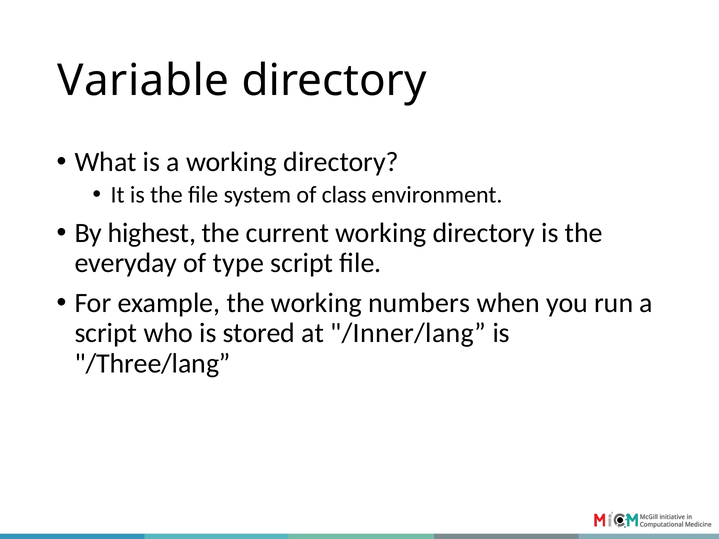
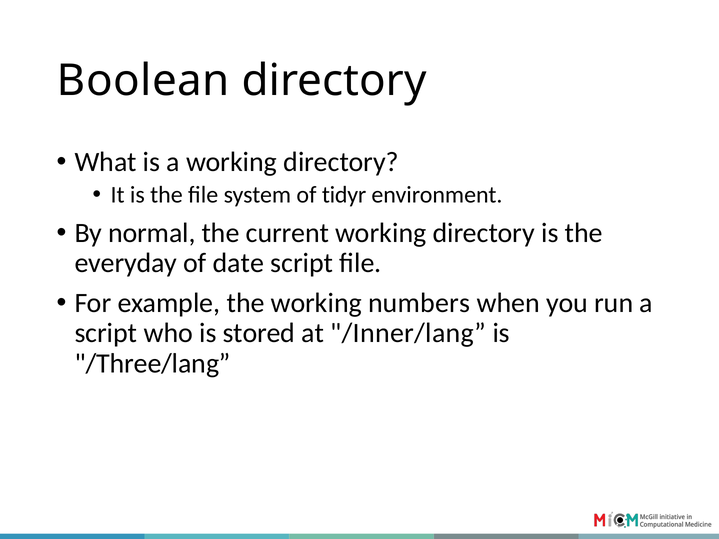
Variable: Variable -> Boolean (143, 81)
class: class -> tidyr (344, 195)
highest: highest -> normal (152, 233)
type: type -> date (238, 263)
